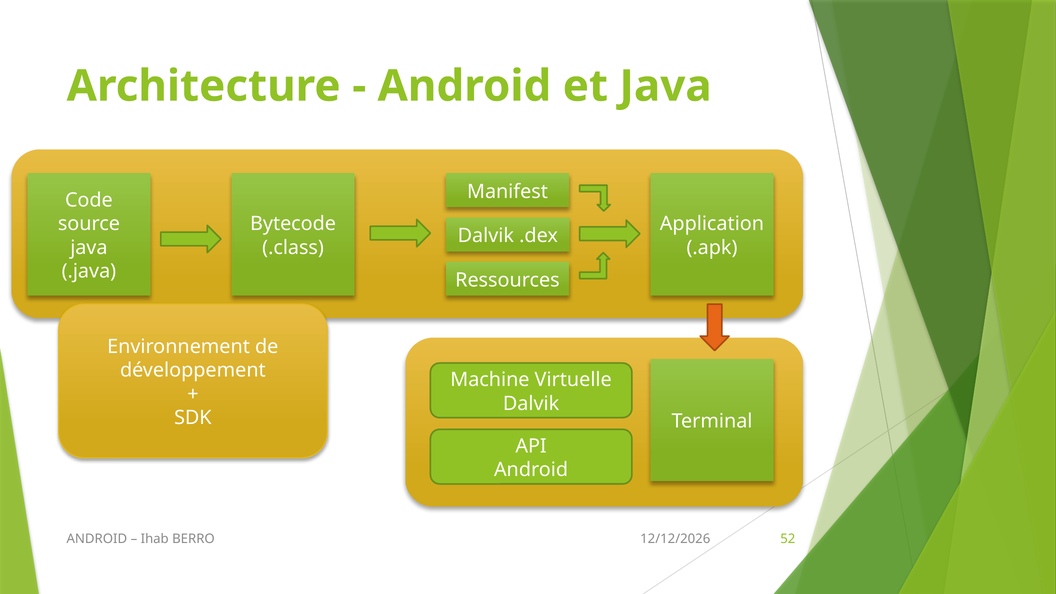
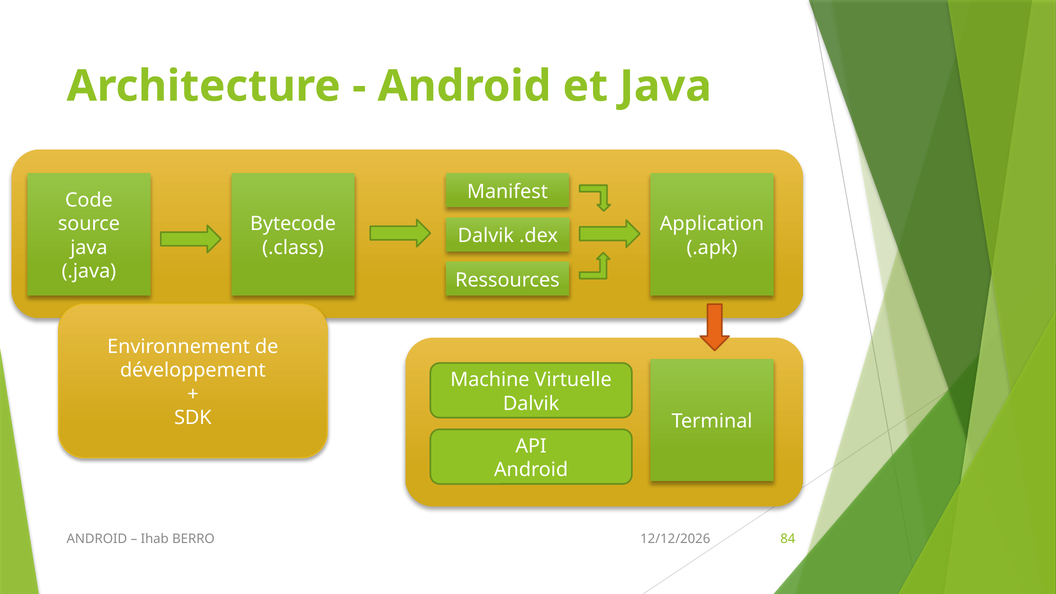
52: 52 -> 84 (788, 539)
